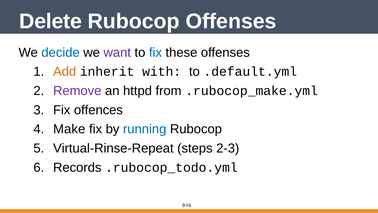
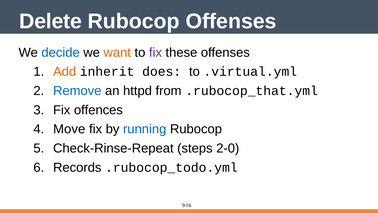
want colour: purple -> orange (117, 52)
fix colour: blue -> purple (155, 52)
with: with -> does (162, 72)
.default.yml: .default.yml -> .virtual.yml (250, 72)
Remove colour: purple -> blue (77, 91)
.rubocop_make.yml: .rubocop_make.yml -> .rubocop_that.yml (252, 91)
Make: Make -> Move (69, 129)
Virtual-Rinse-Repeat: Virtual-Rinse-Repeat -> Check-Rinse-Repeat (113, 148)
2-3: 2-3 -> 2-0 (228, 148)
